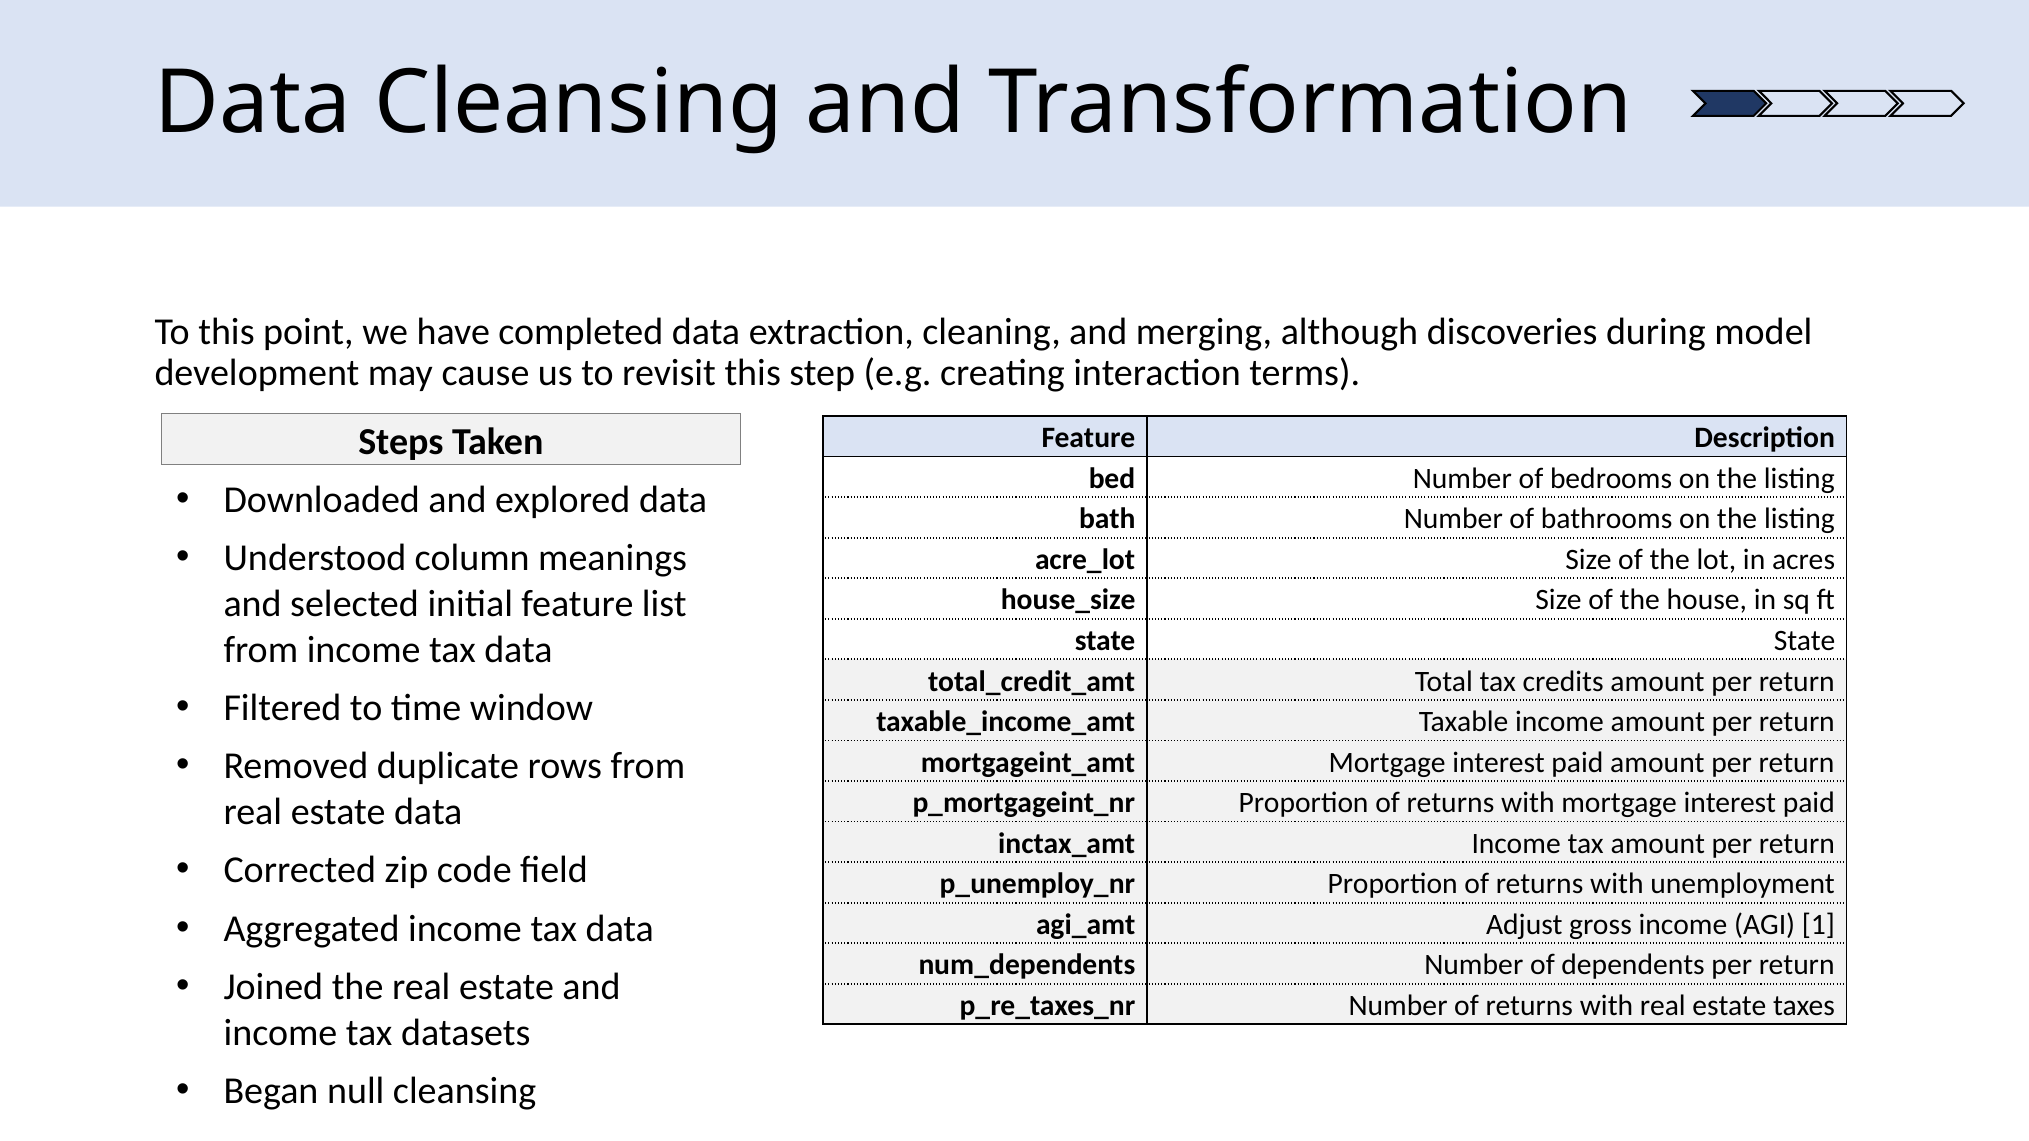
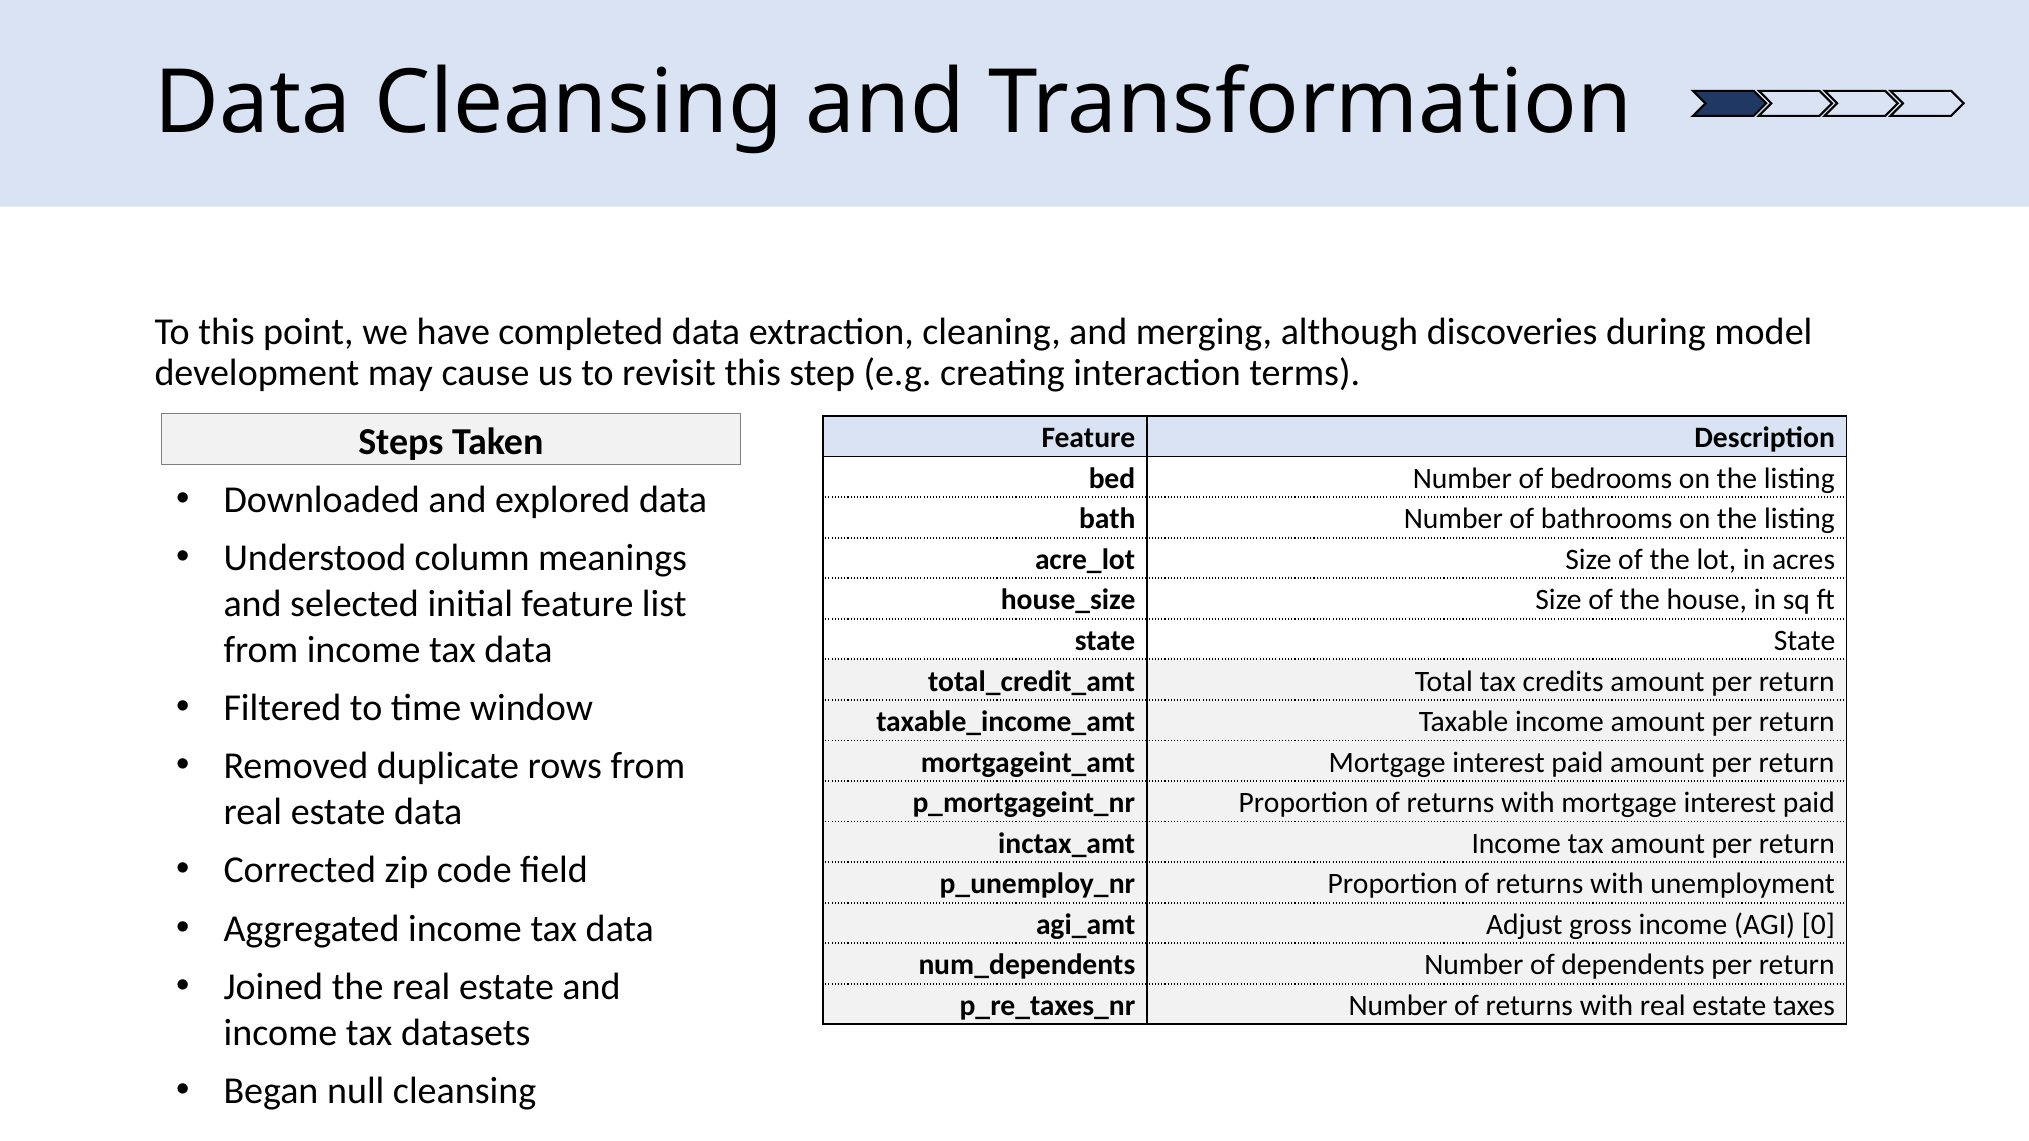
1: 1 -> 0 (1818, 925)
